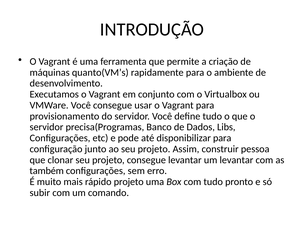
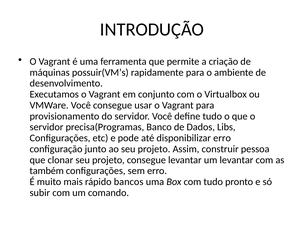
quanto(VM’s: quanto(VM’s -> possuir(VM’s (100, 72)
disponibilizar para: para -> erro (222, 138)
rápido projeto: projeto -> bancos (129, 182)
